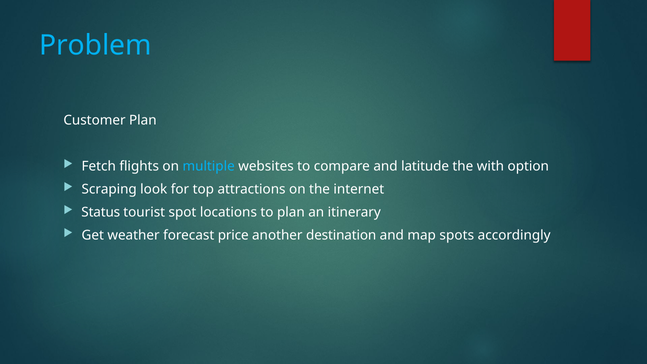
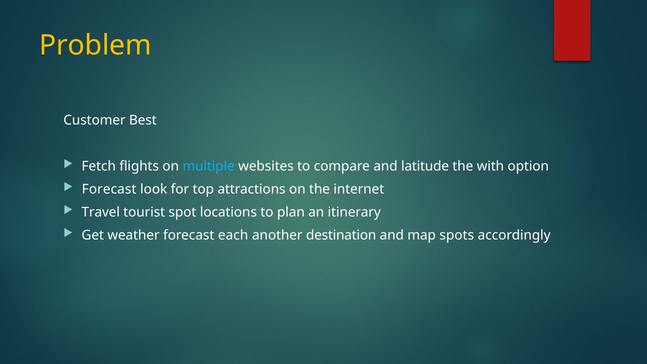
Problem colour: light blue -> yellow (95, 45)
Customer Plan: Plan -> Best (143, 120)
Scraping: Scraping -> Forecast (109, 189)
Status: Status -> Travel (101, 212)
price: price -> each (233, 235)
